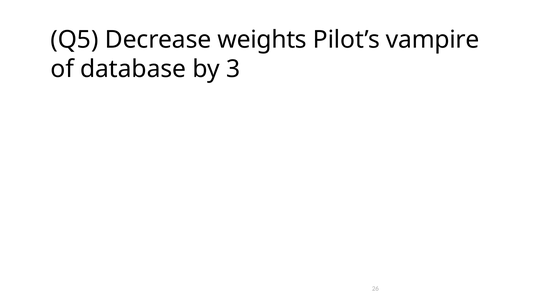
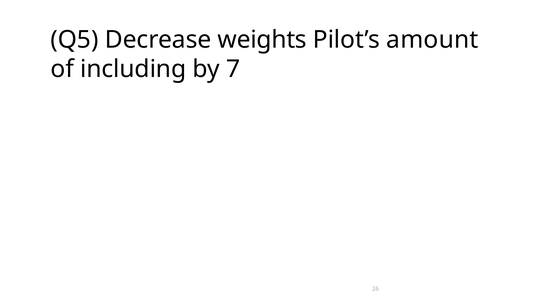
vampire: vampire -> amount (432, 40)
database: database -> including (133, 69)
3: 3 -> 7 (233, 69)
